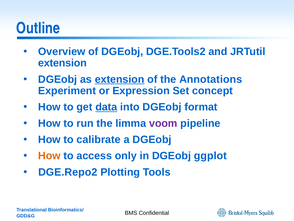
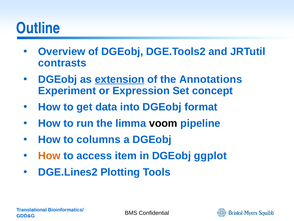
extension: extension -> contrasts (62, 63)
data underline: present -> none (106, 107)
voom colour: purple -> black (163, 123)
calibrate: calibrate -> columns (99, 139)
only: only -> item (126, 156)
DGE.Repo2: DGE.Repo2 -> DGE.Lines2 (68, 172)
